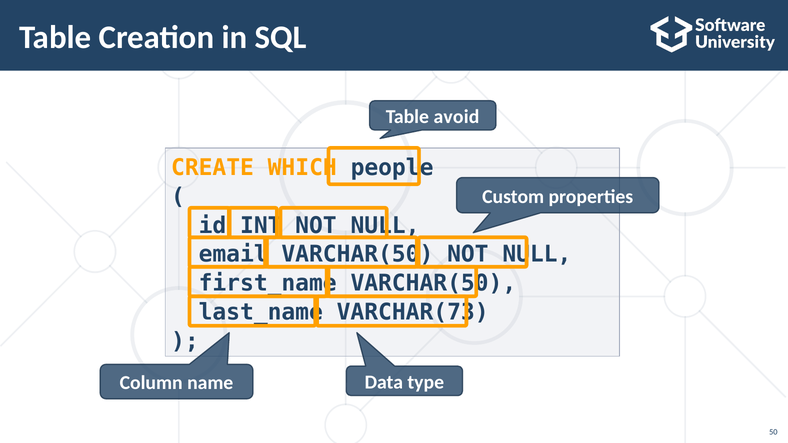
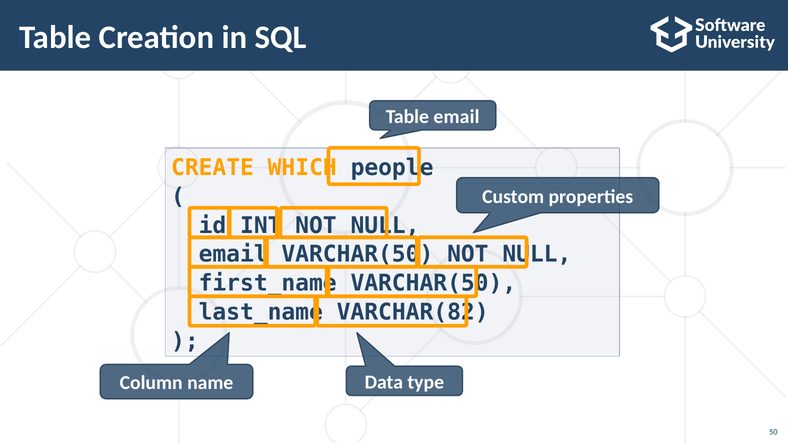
Table avoid: avoid -> email (456, 117)
VARCHAR(73: VARCHAR(73 -> VARCHAR(82 (413, 312)
